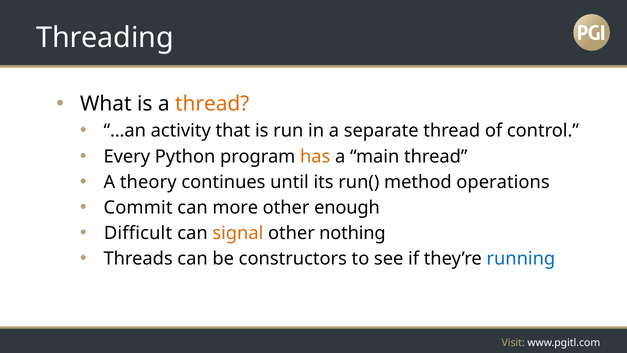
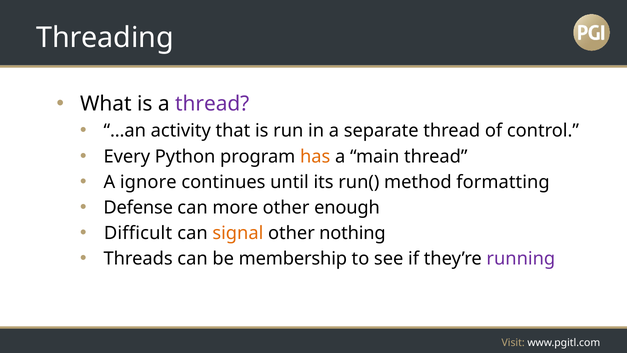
thread colour: orange -> purple (212, 104)
theory: theory -> ignore (148, 182)
operations: operations -> formatting (503, 182)
Commit: Commit -> Defense (138, 207)
constructors: constructors -> membership (293, 259)
running colour: blue -> purple (521, 259)
